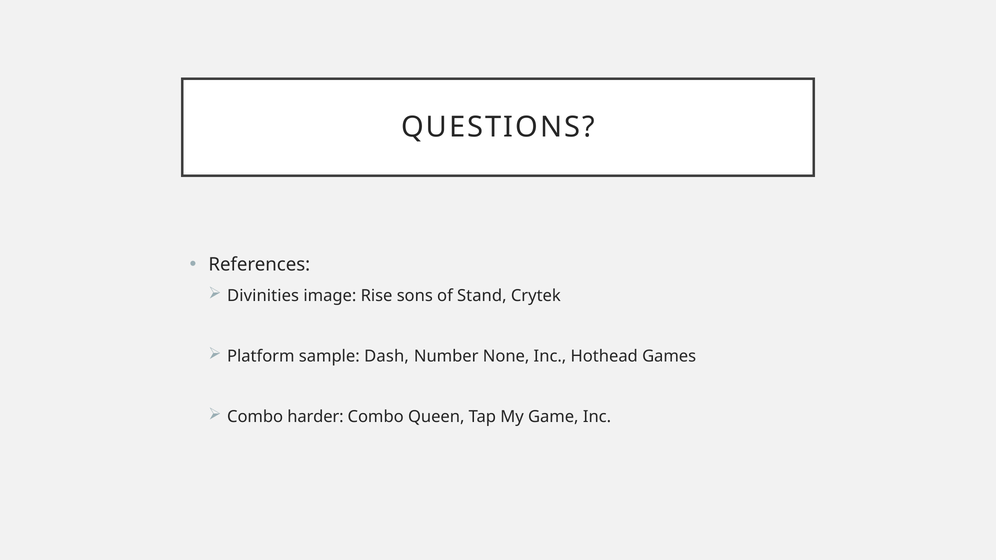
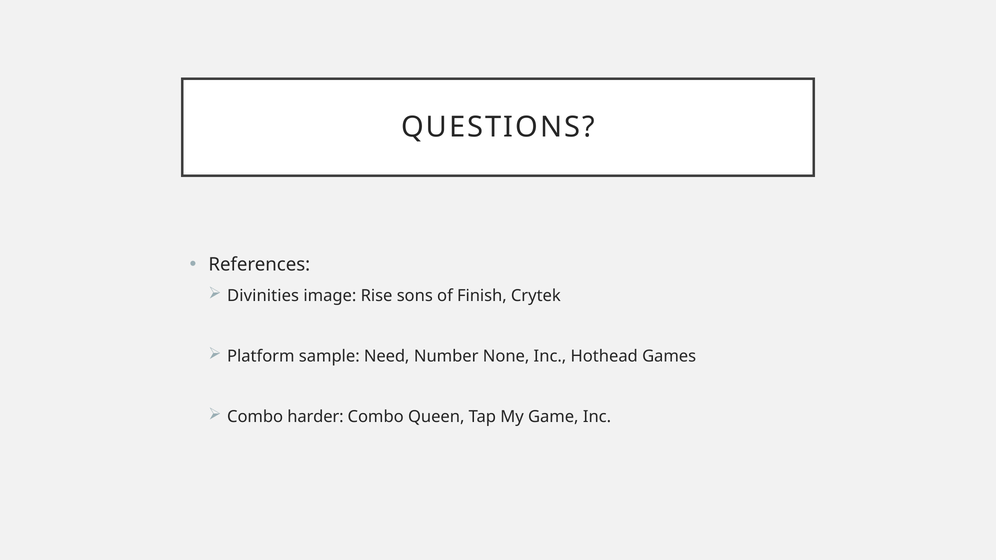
Stand: Stand -> Finish (482, 296)
Dash: Dash -> Need (387, 357)
